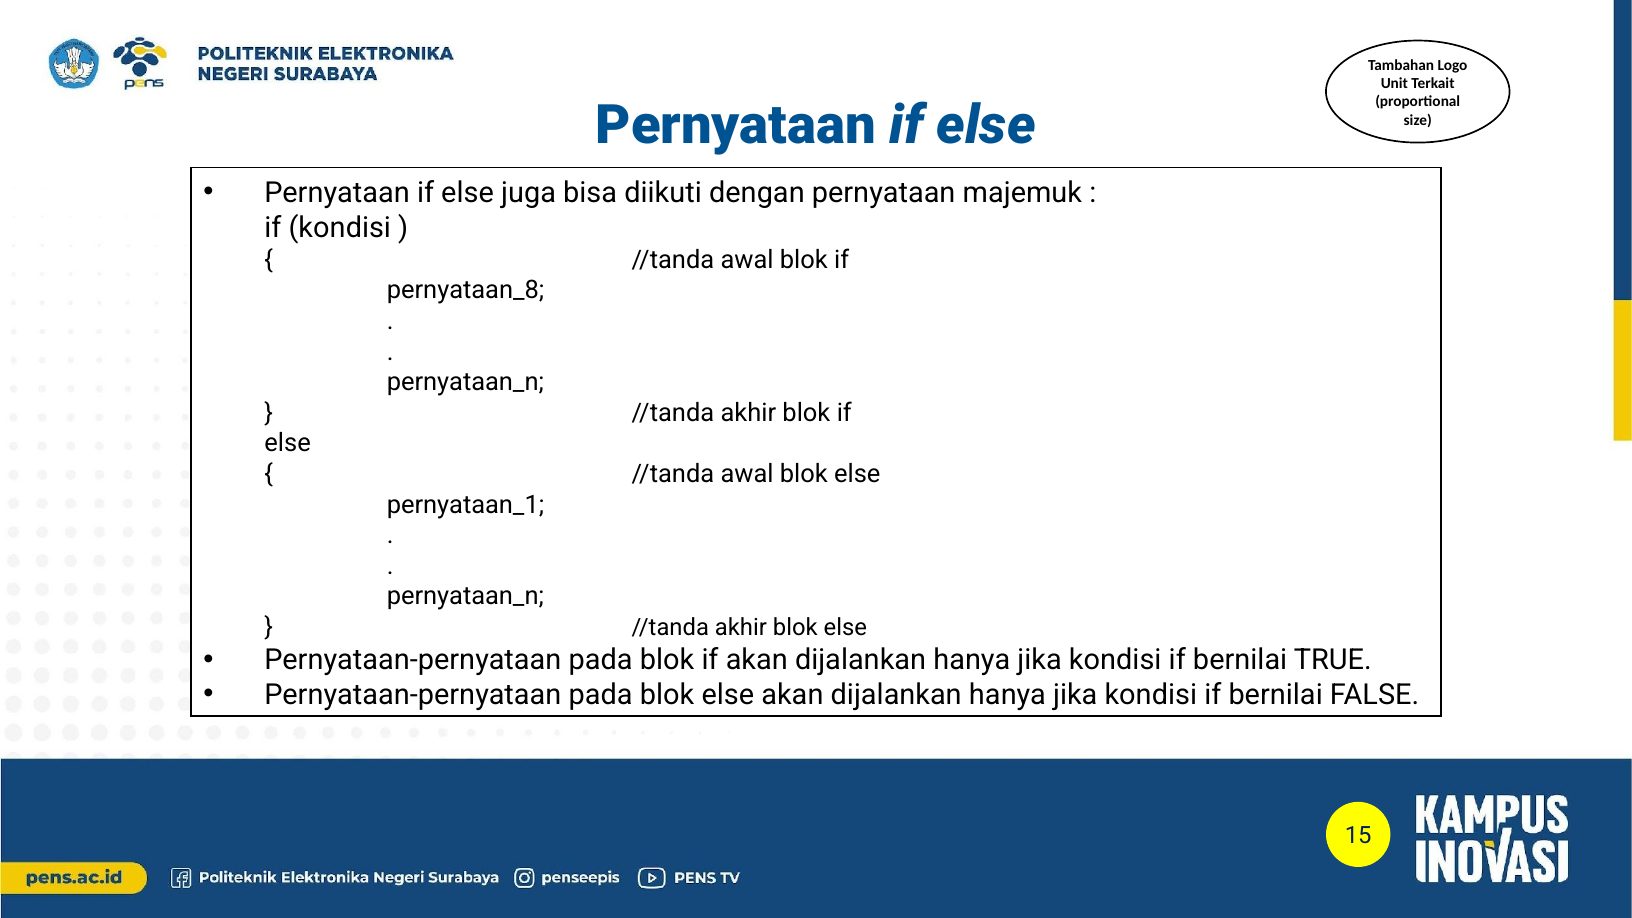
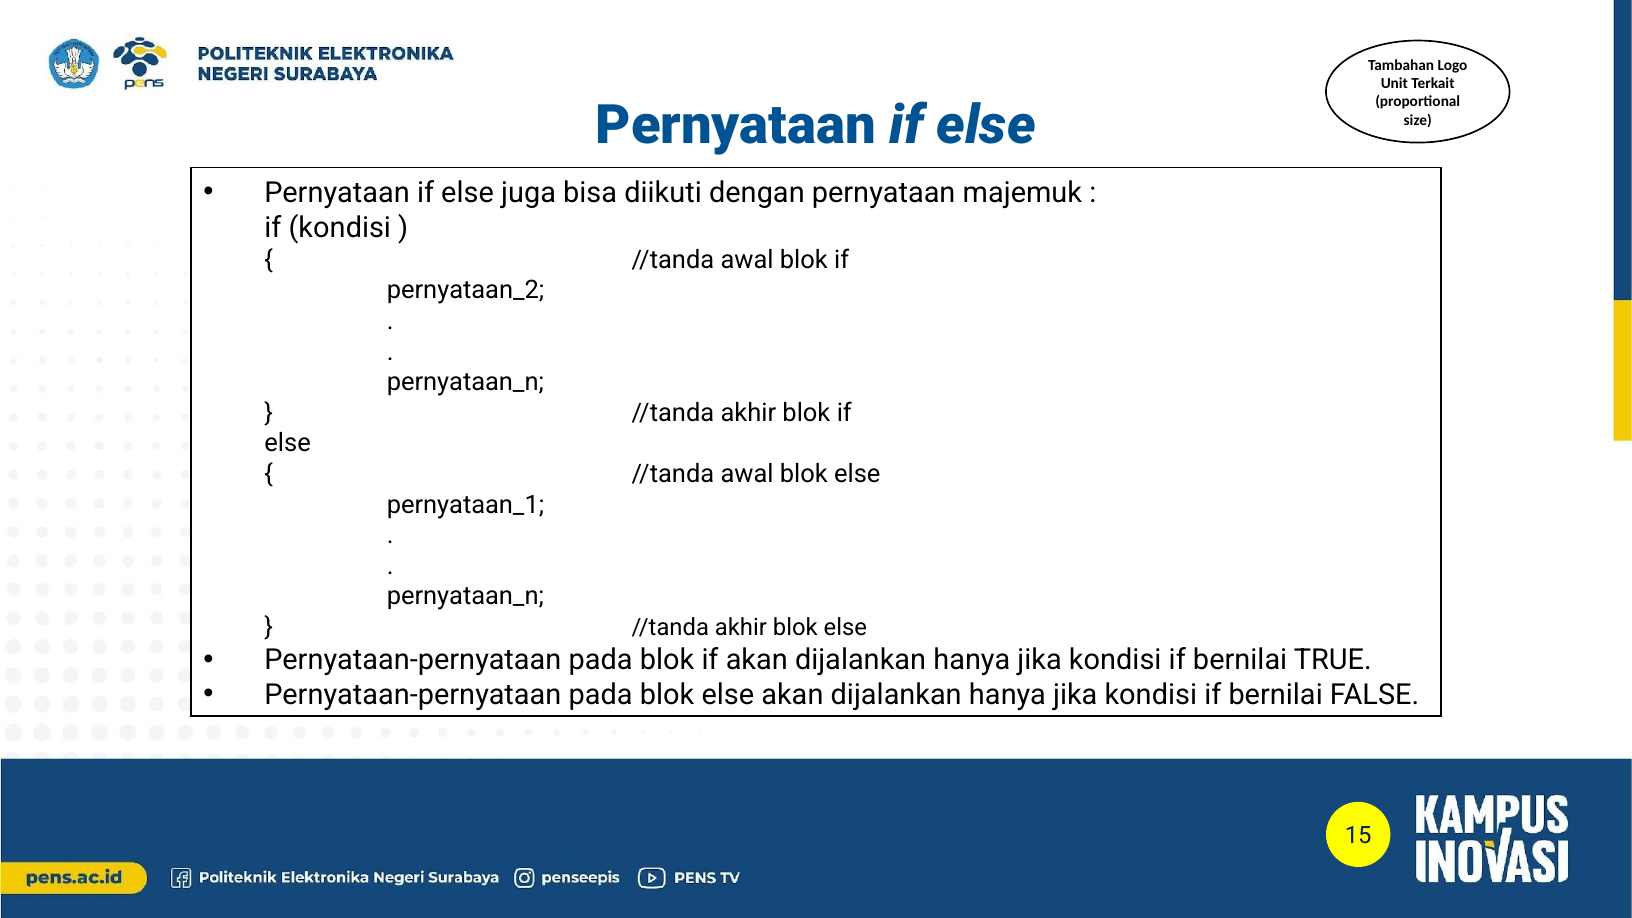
pernyataan_8: pernyataan_8 -> pernyataan_2 (466, 291)
